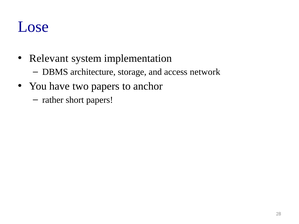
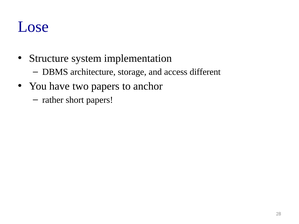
Relevant: Relevant -> Structure (49, 58)
network: network -> different (205, 72)
